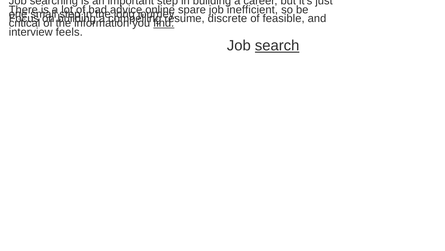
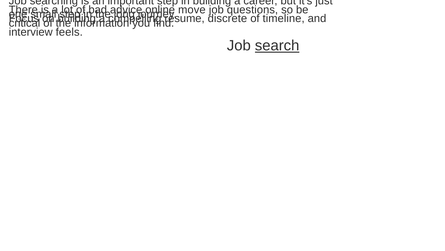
spare: spare -> move (192, 10)
inefficient: inefficient -> questions (252, 10)
feasible: feasible -> timeline (284, 19)
find underline: present -> none (164, 23)
